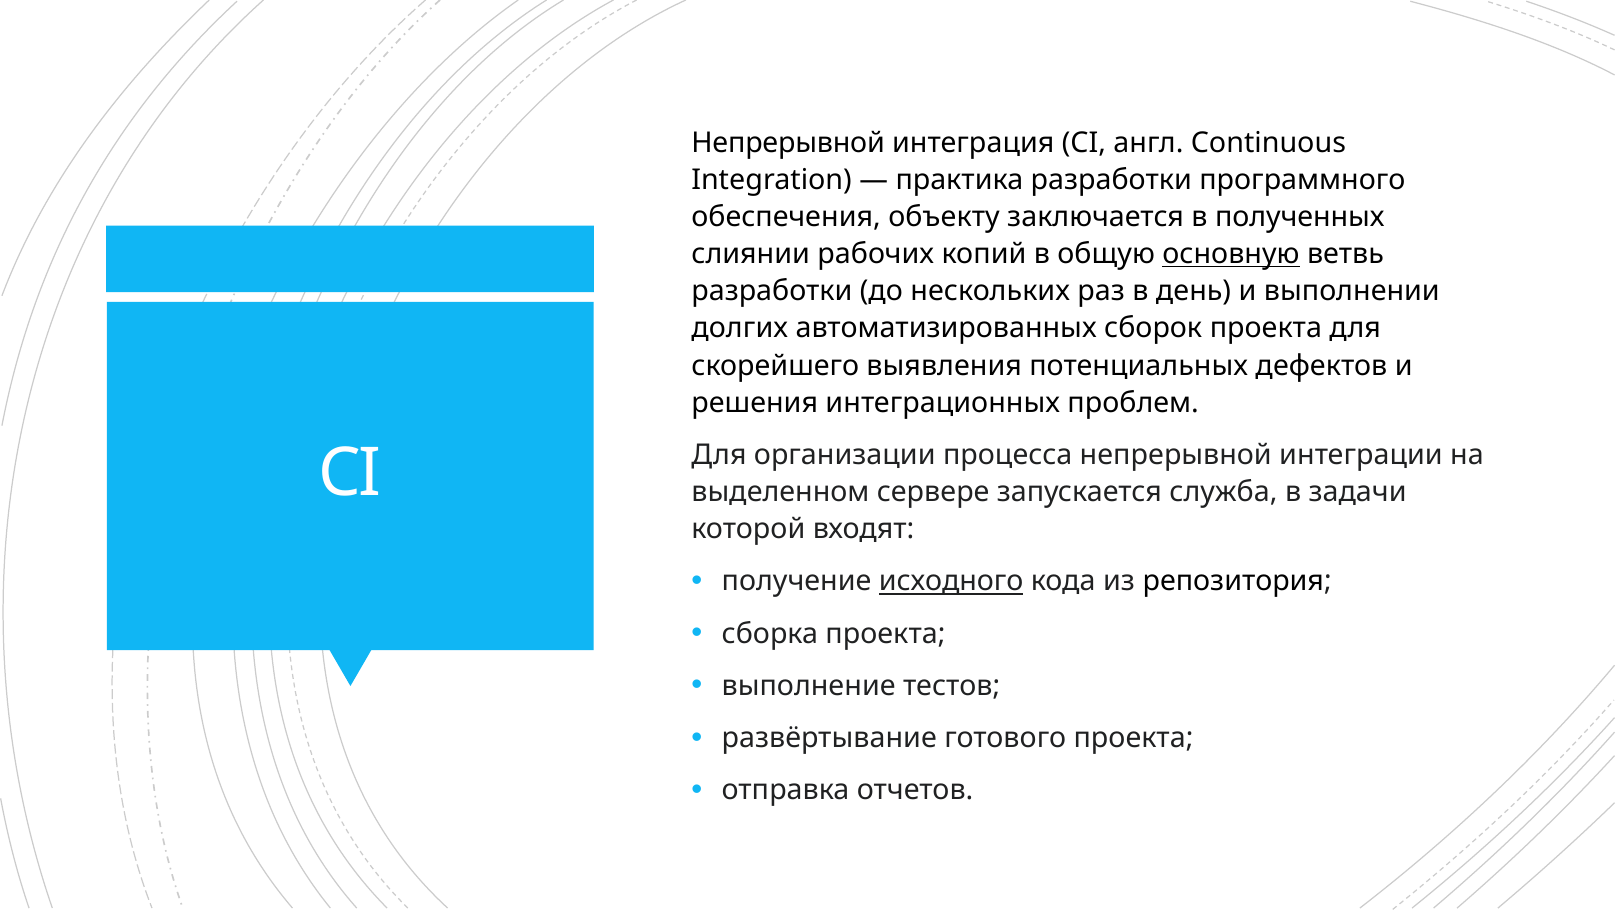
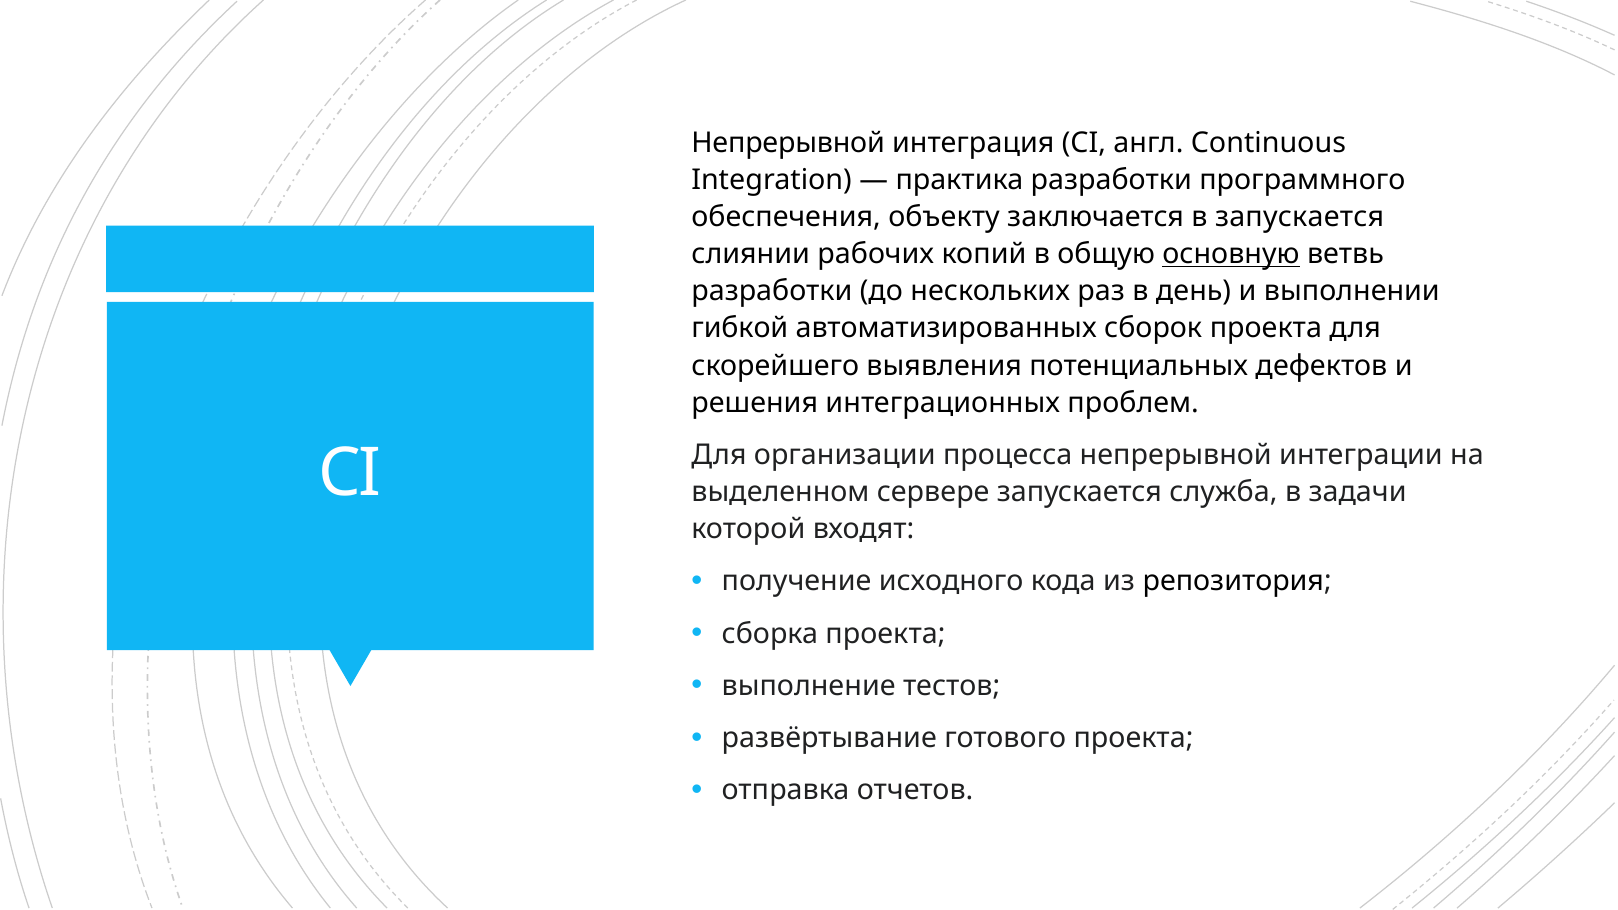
в полученных: полученных -> запускается (1300, 217)
долгих: долгих -> гибкой (740, 329)
исходного underline: present -> none (951, 582)
